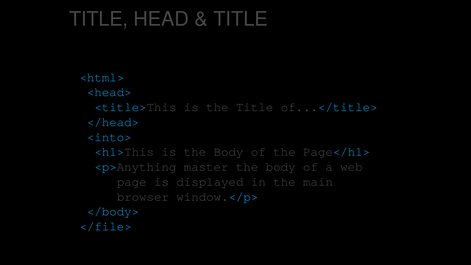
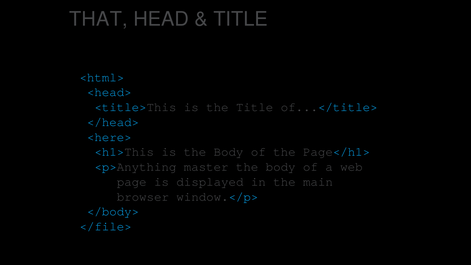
TITLE: TITLE -> THAT (98, 19)
<into>: <into> -> <here> (109, 137)
